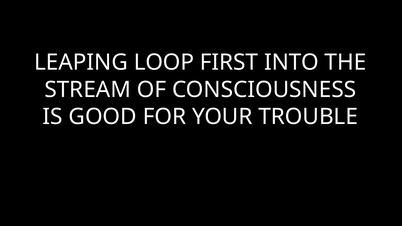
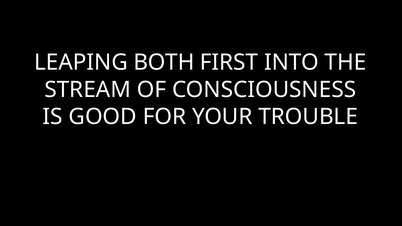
LOOP: LOOP -> BOTH (164, 62)
